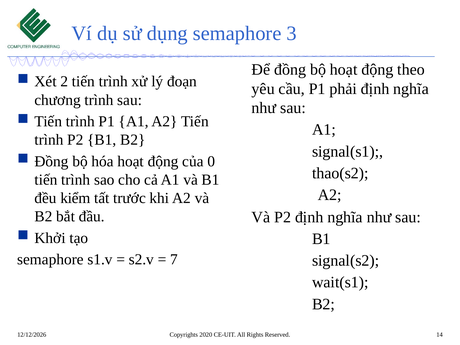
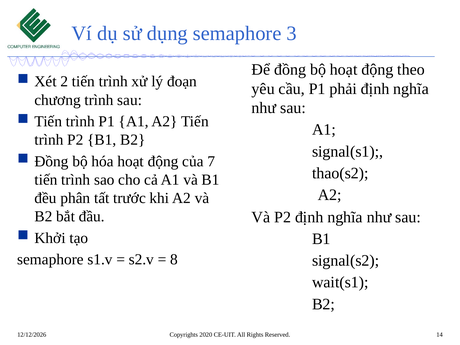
0: 0 -> 7 (211, 161)
kiểm: kiểm -> phân (75, 198)
7: 7 -> 8 (174, 259)
